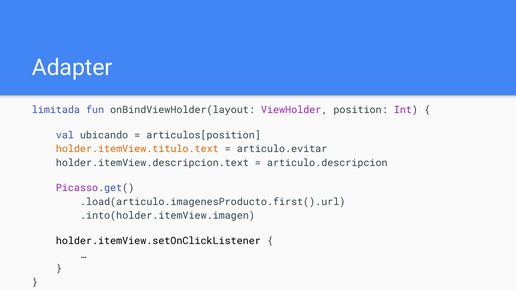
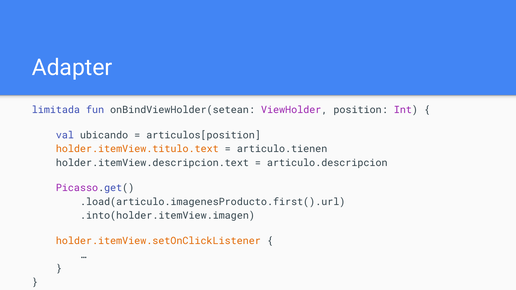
onBindViewHolder(layout: onBindViewHolder(layout -> onBindViewHolder(setean (182, 110)
articulo.evitar: articulo.evitar -> articulo.tienen (282, 149)
holder.itemView.setOnClickListener colour: black -> orange (158, 241)
